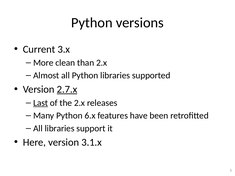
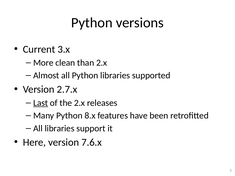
2.7.x underline: present -> none (67, 89)
6.x: 6.x -> 8.x (90, 116)
3.1.x: 3.1.x -> 7.6.x (92, 142)
